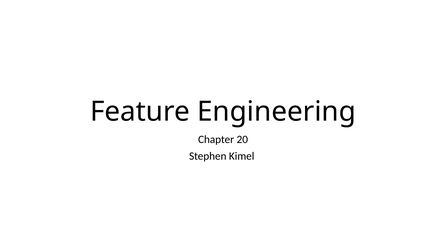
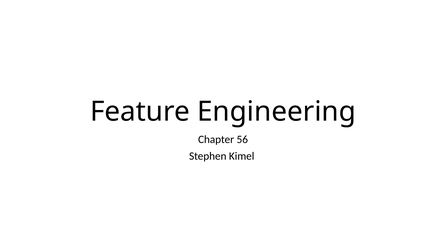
20: 20 -> 56 (242, 139)
